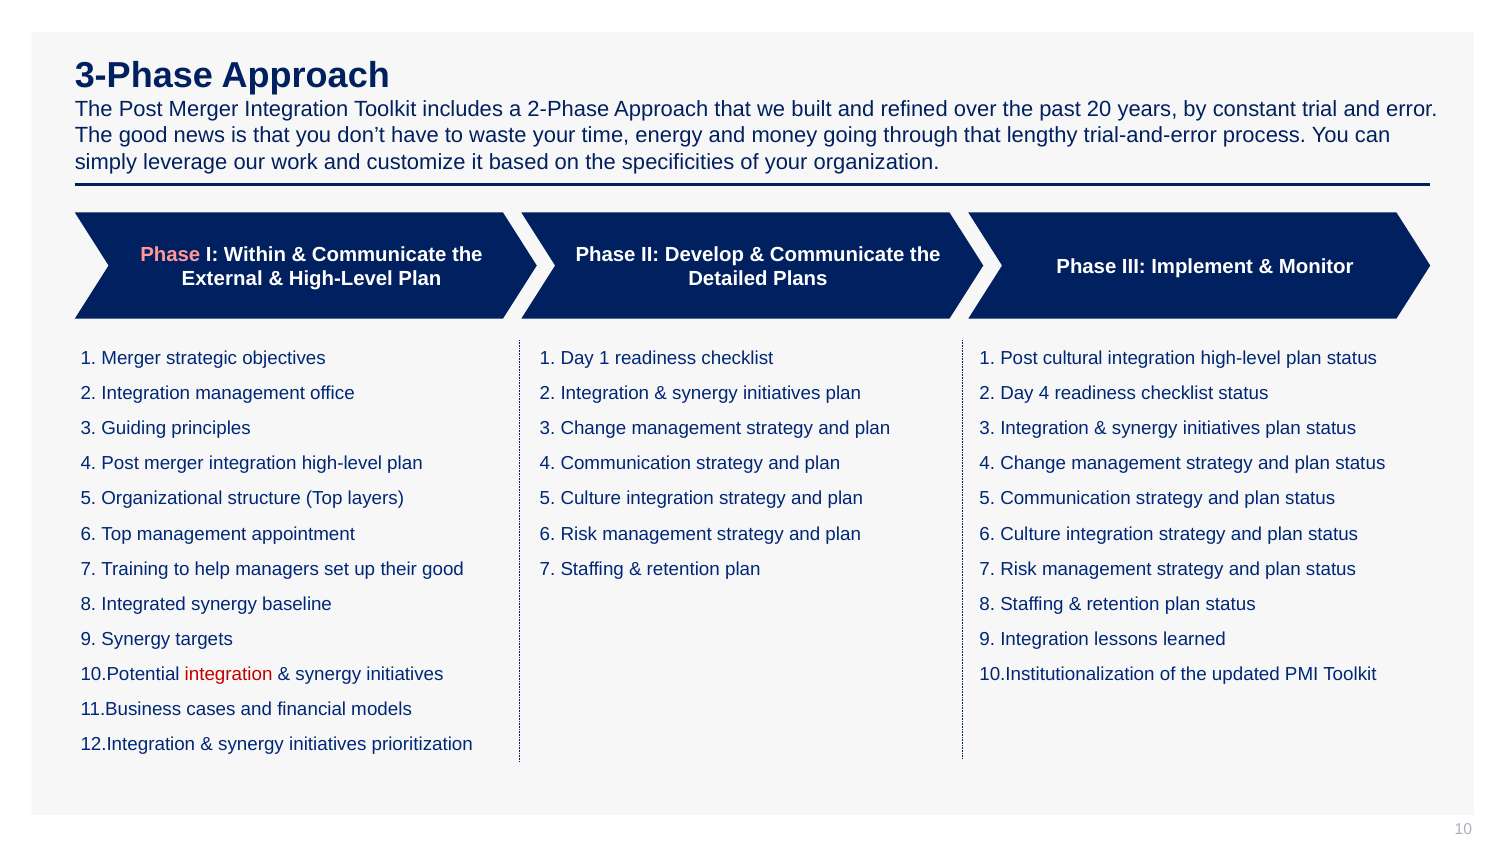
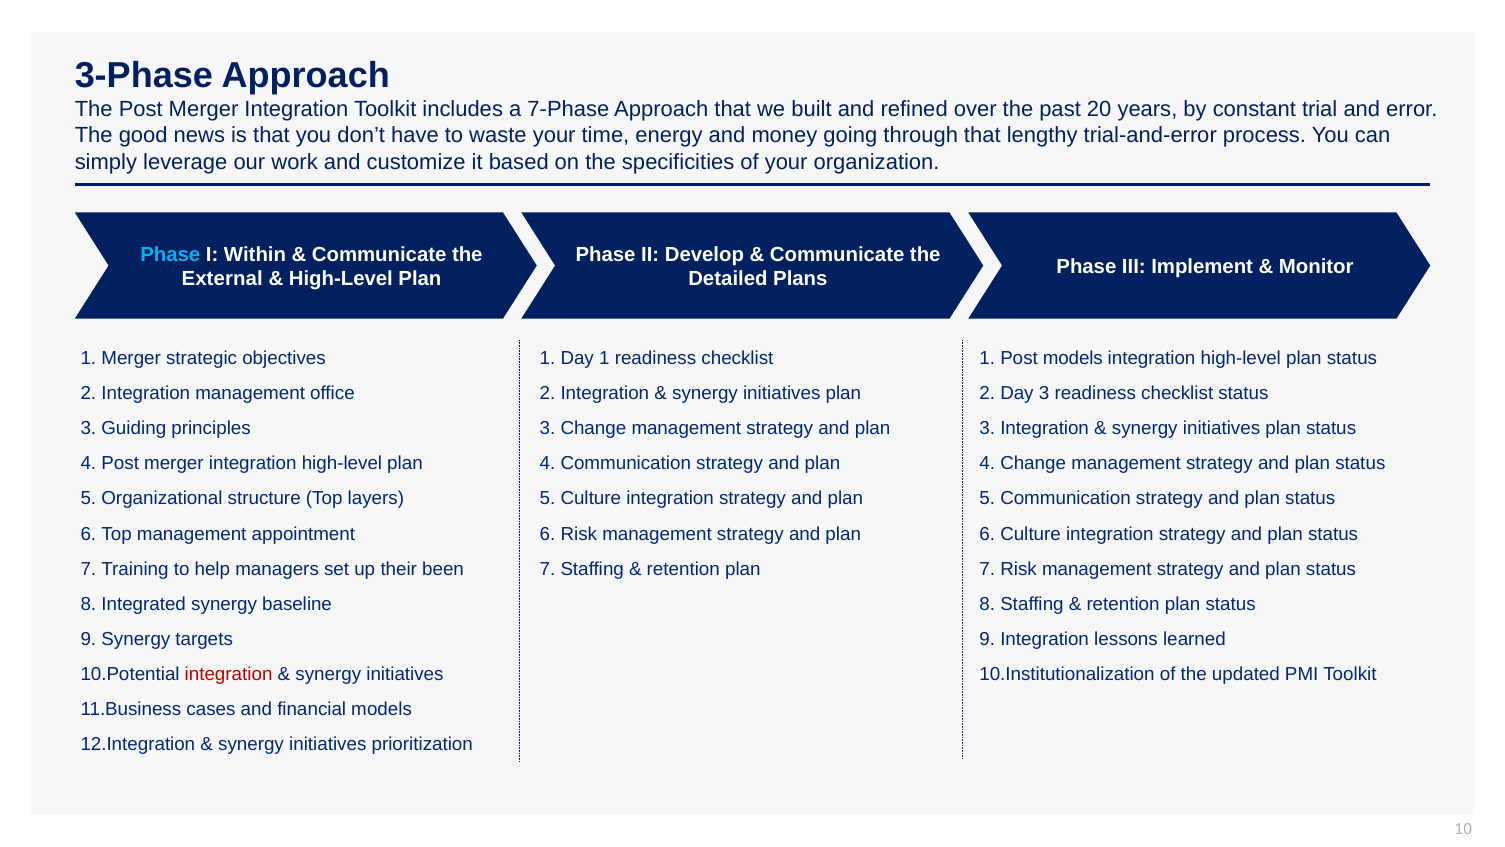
2-Phase: 2-Phase -> 7-Phase (568, 109)
Phase colour: pink -> light blue (170, 255)
Post cultural: cultural -> models (1073, 358)
Day 4: 4 -> 3 (1044, 393)
their good: good -> been (443, 569)
